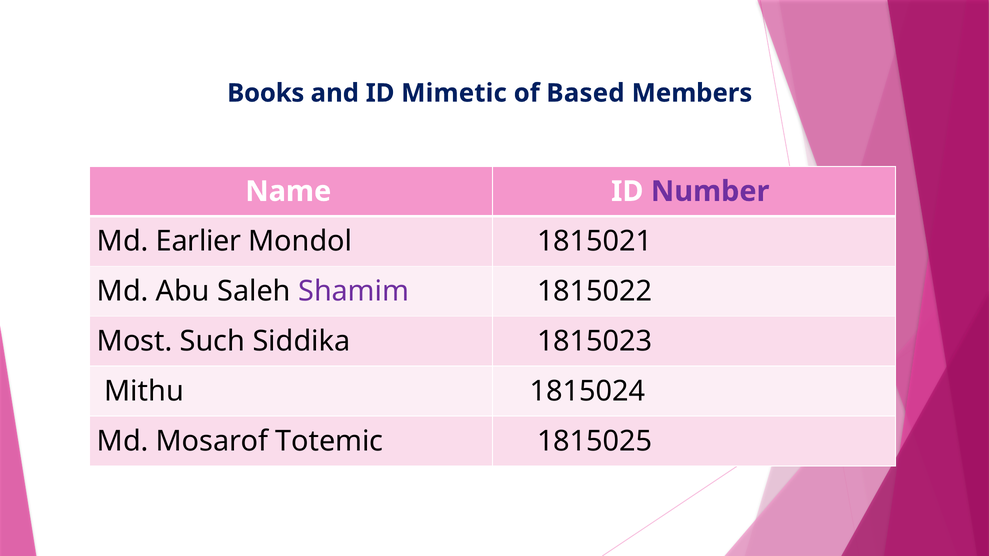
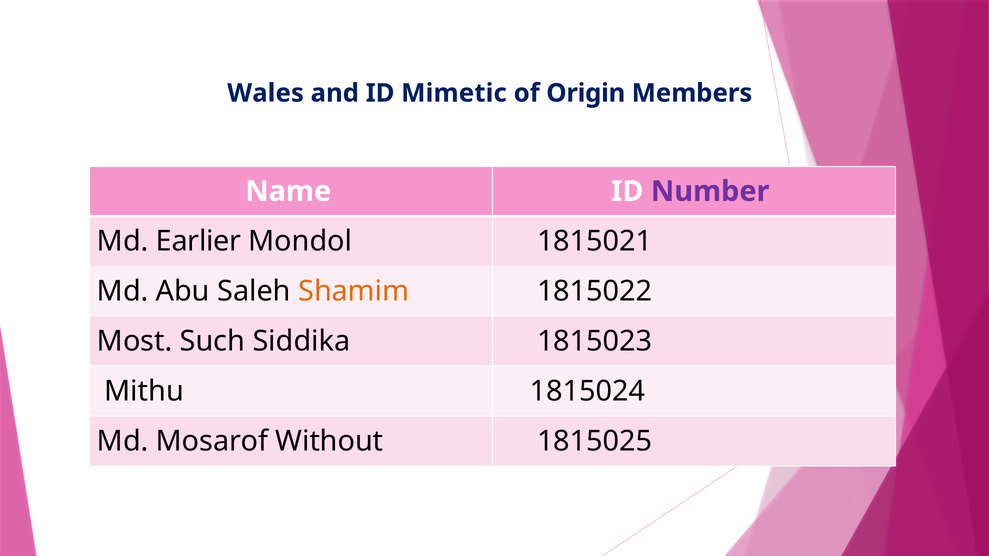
Books: Books -> Wales (266, 93)
Based: Based -> Origin (586, 93)
Shamim colour: purple -> orange (354, 291)
Totemic: Totemic -> Without (329, 441)
